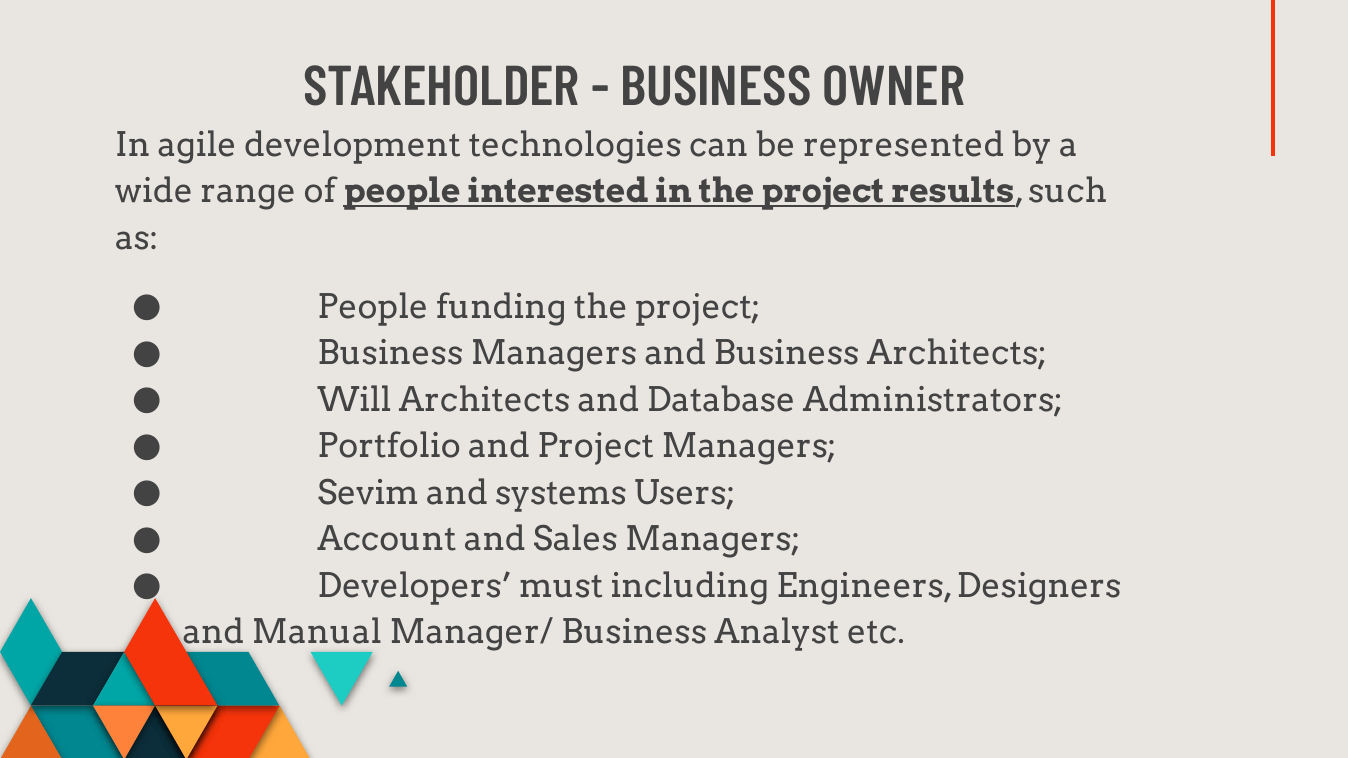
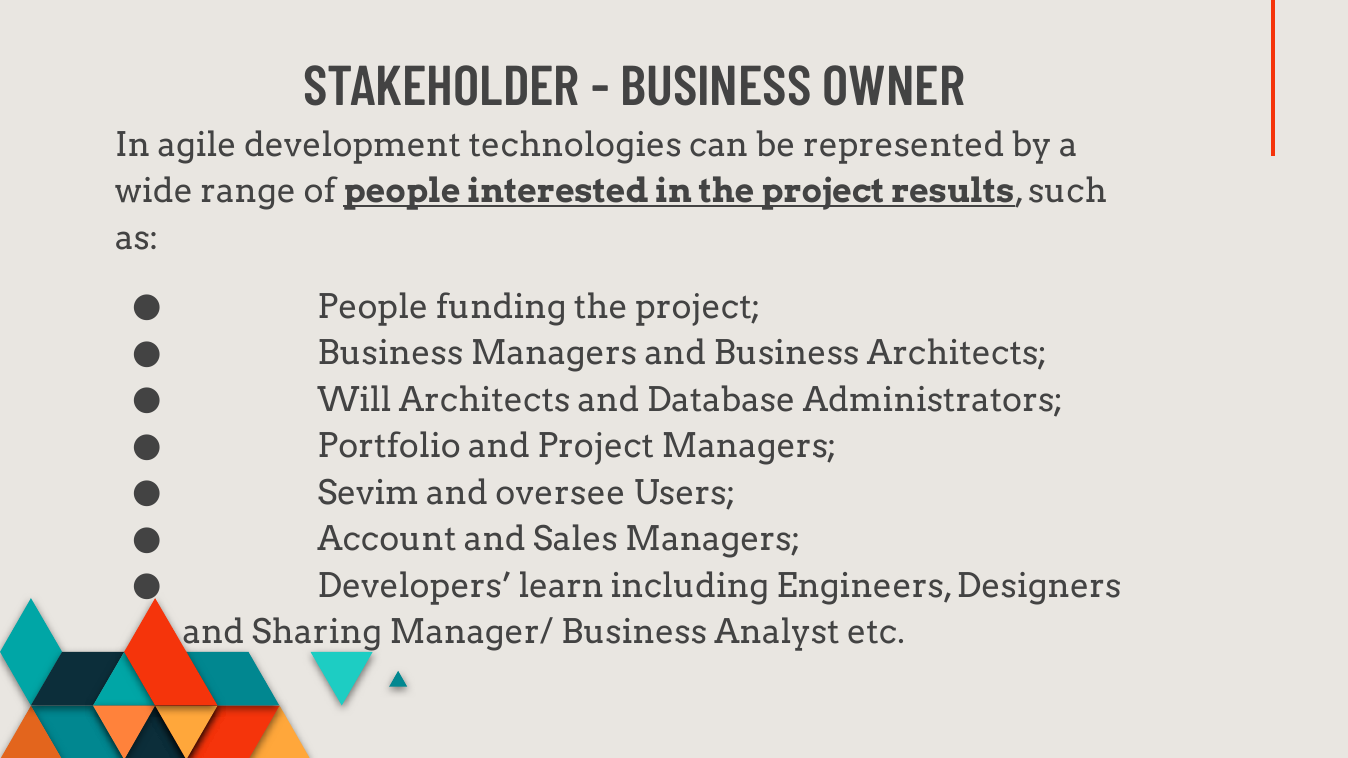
systems: systems -> oversee (561, 493)
must: must -> learn (561, 586)
Manual: Manual -> Sharing (317, 633)
